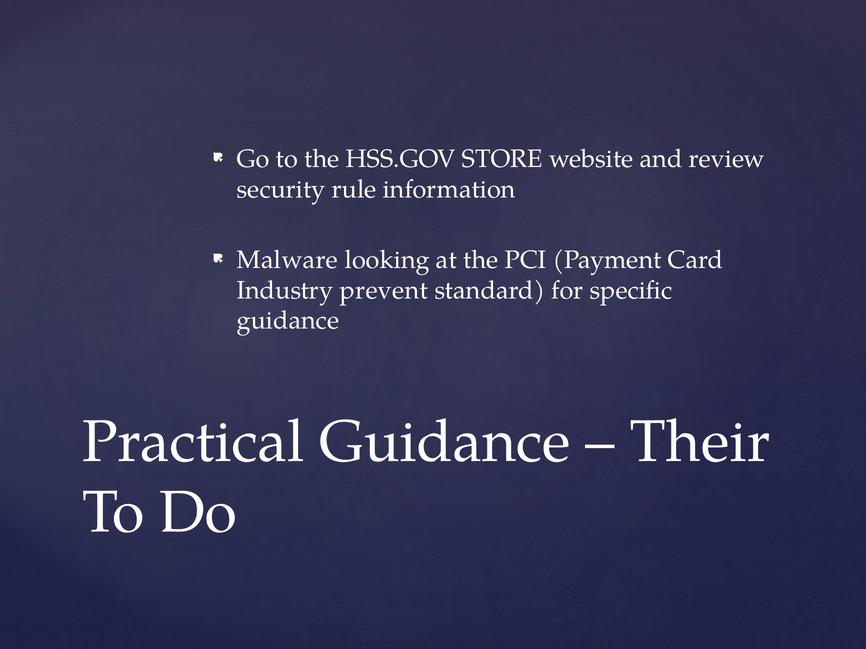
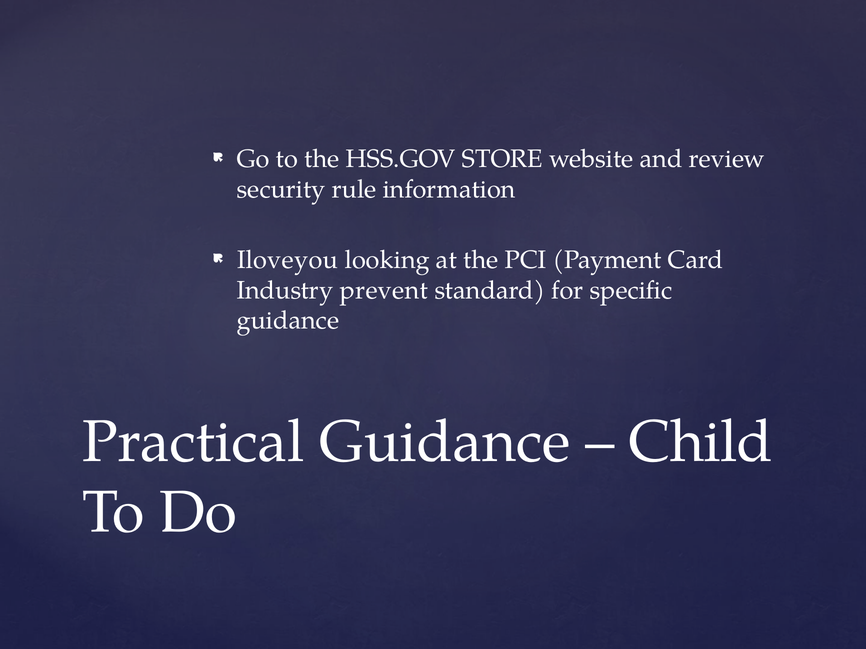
Malware: Malware -> Iloveyou (287, 260)
Their: Their -> Child (701, 442)
